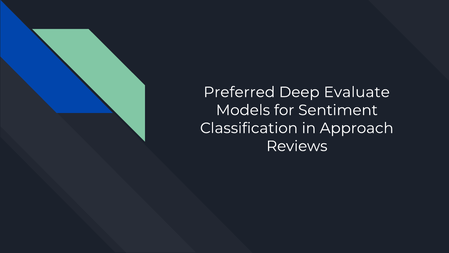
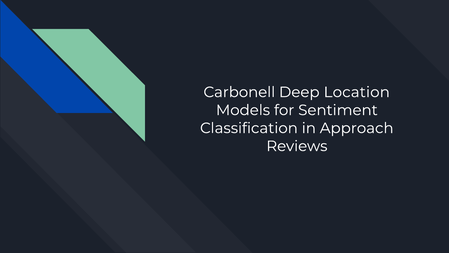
Preferred: Preferred -> Carbonell (239, 92)
Evaluate: Evaluate -> Location (357, 92)
